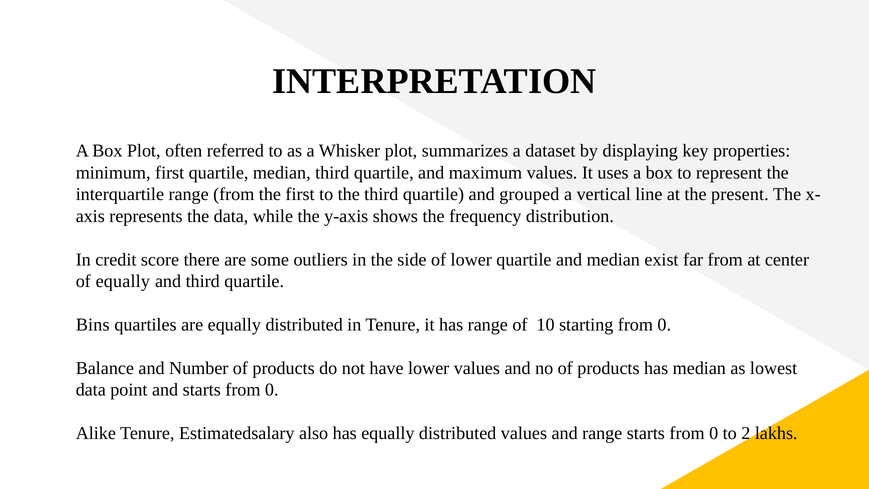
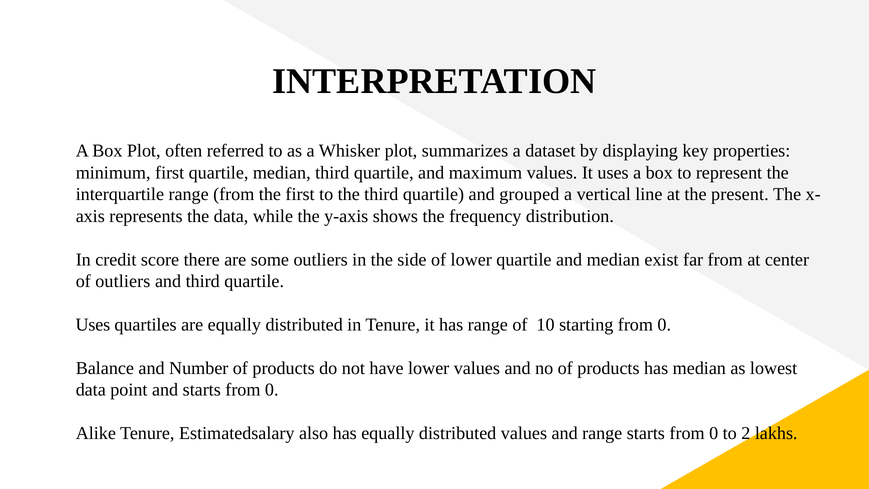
of equally: equally -> outliers (123, 281)
Bins: Bins -> Uses (93, 325)
